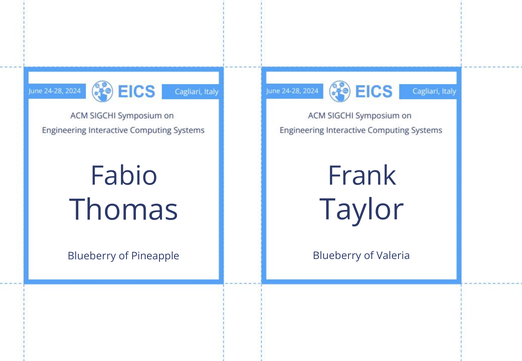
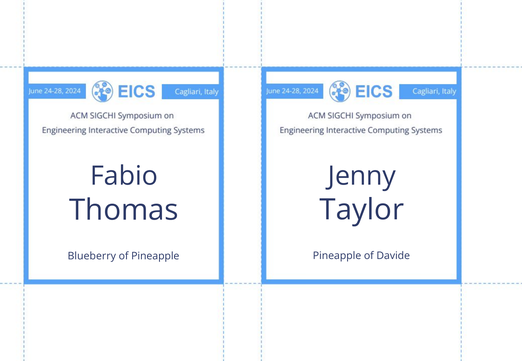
Frank: Frank -> Jenny (362, 176)
Blueberry: Blueberry -> Pineapple (337, 256)
Valeria: Valeria -> Davide (393, 256)
